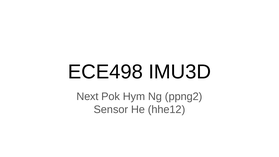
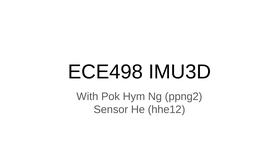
Next: Next -> With (87, 97)
